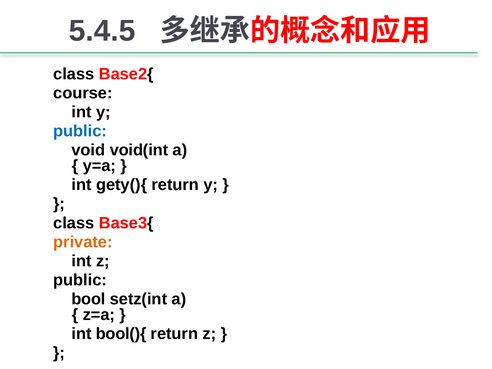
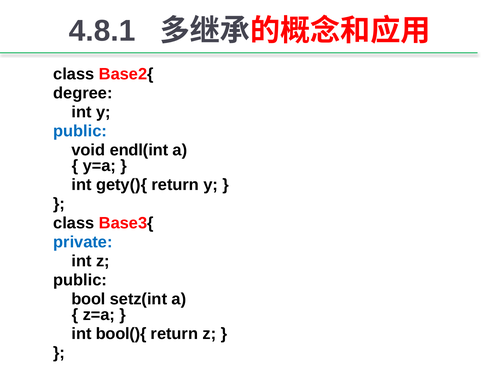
5.4.5: 5.4.5 -> 4.8.1 (102, 31)
course: course -> degree (83, 93)
void(int: void(int -> endl(int (139, 150)
private colour: orange -> blue (83, 242)
